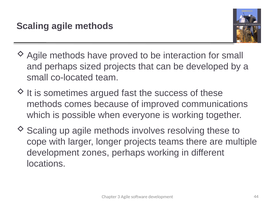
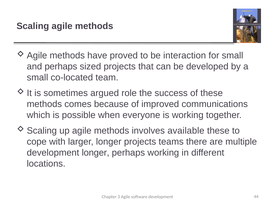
fast: fast -> role (129, 93)
resolving: resolving -> available (186, 131)
development zones: zones -> longer (96, 153)
